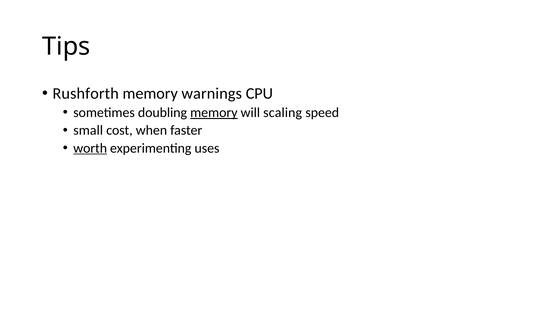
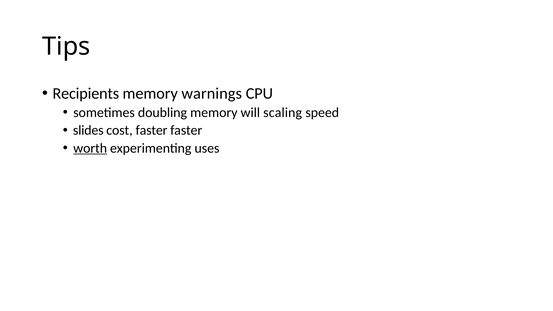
Rushforth: Rushforth -> Recipients (86, 93)
memory underline: present -> none (214, 113)
small: small -> slides (88, 130)
cost when: when -> faster (152, 130)
